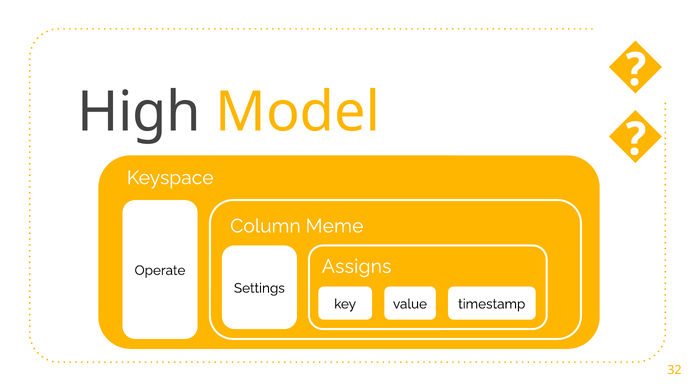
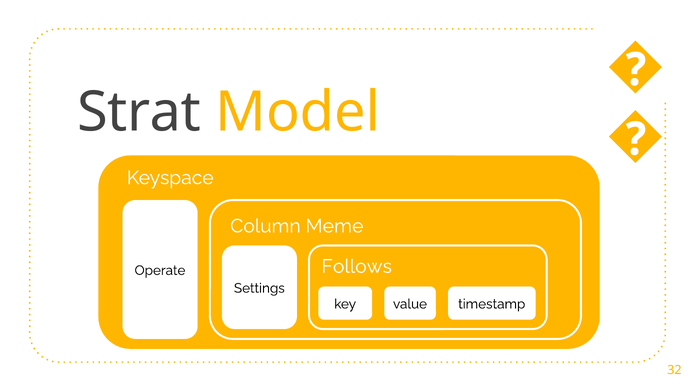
High: High -> Strat (139, 112)
Assigns: Assigns -> Follows (357, 266)
